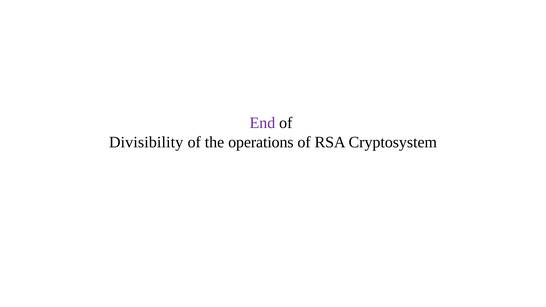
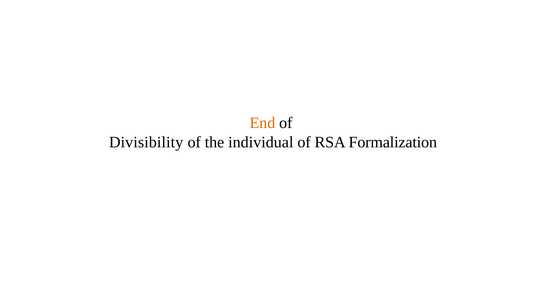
End colour: purple -> orange (262, 123)
operations: operations -> individual (261, 142)
Cryptosystem: Cryptosystem -> Formalization (393, 142)
